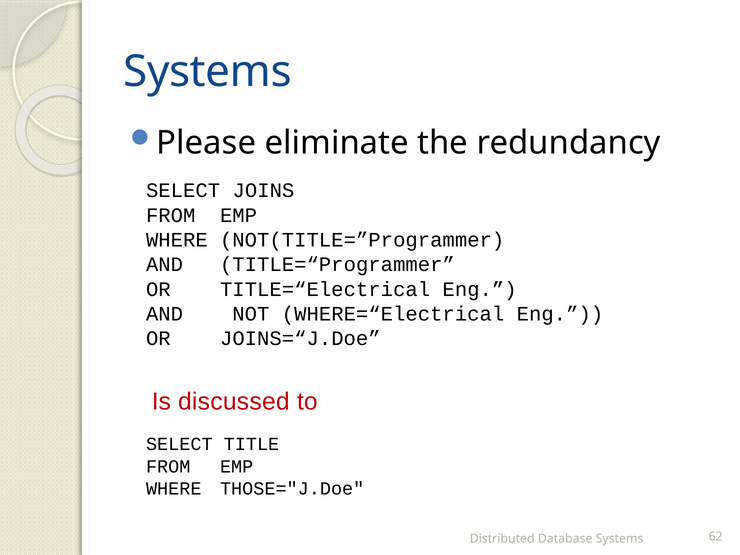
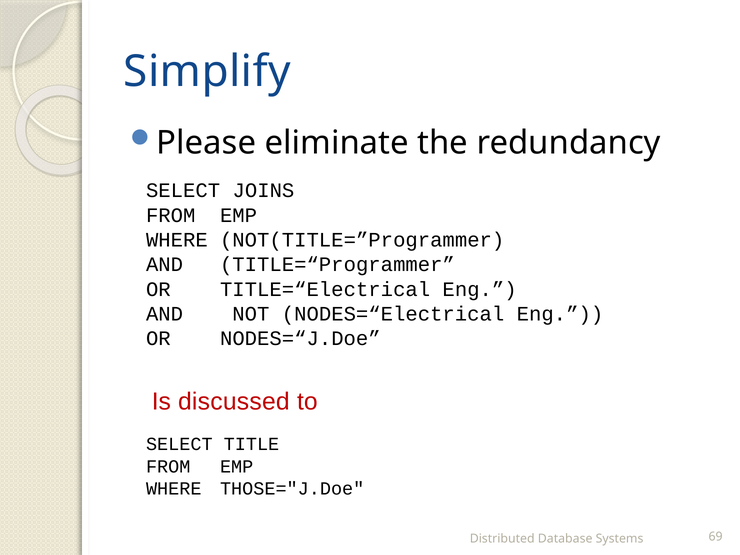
Systems: Systems -> Simplify (207, 72)
WHERE=“Electrical: WHERE=“Electrical -> NODES=“Electrical (393, 314)
JOINS=“J.Doe: JOINS=“J.Doe -> NODES=“J.Doe (300, 339)
62: 62 -> 69 (716, 537)
